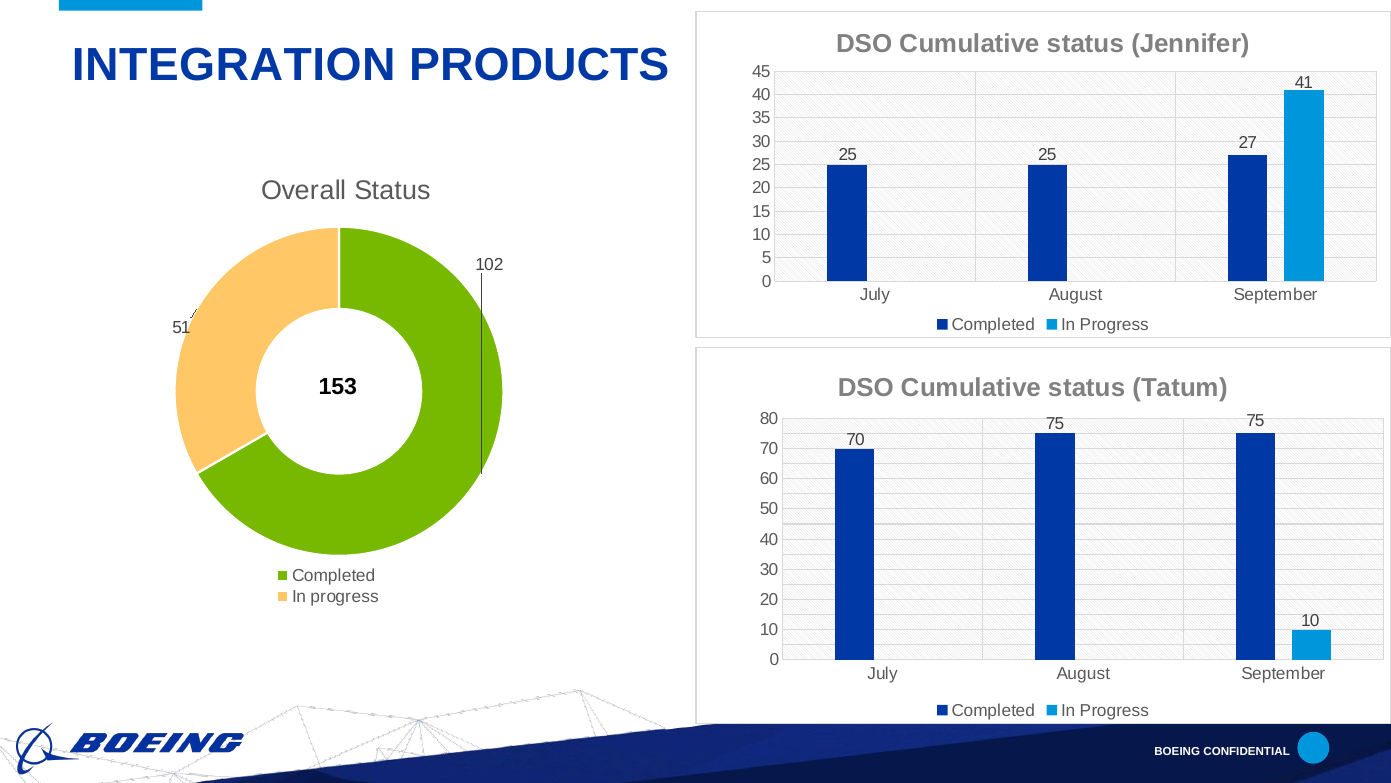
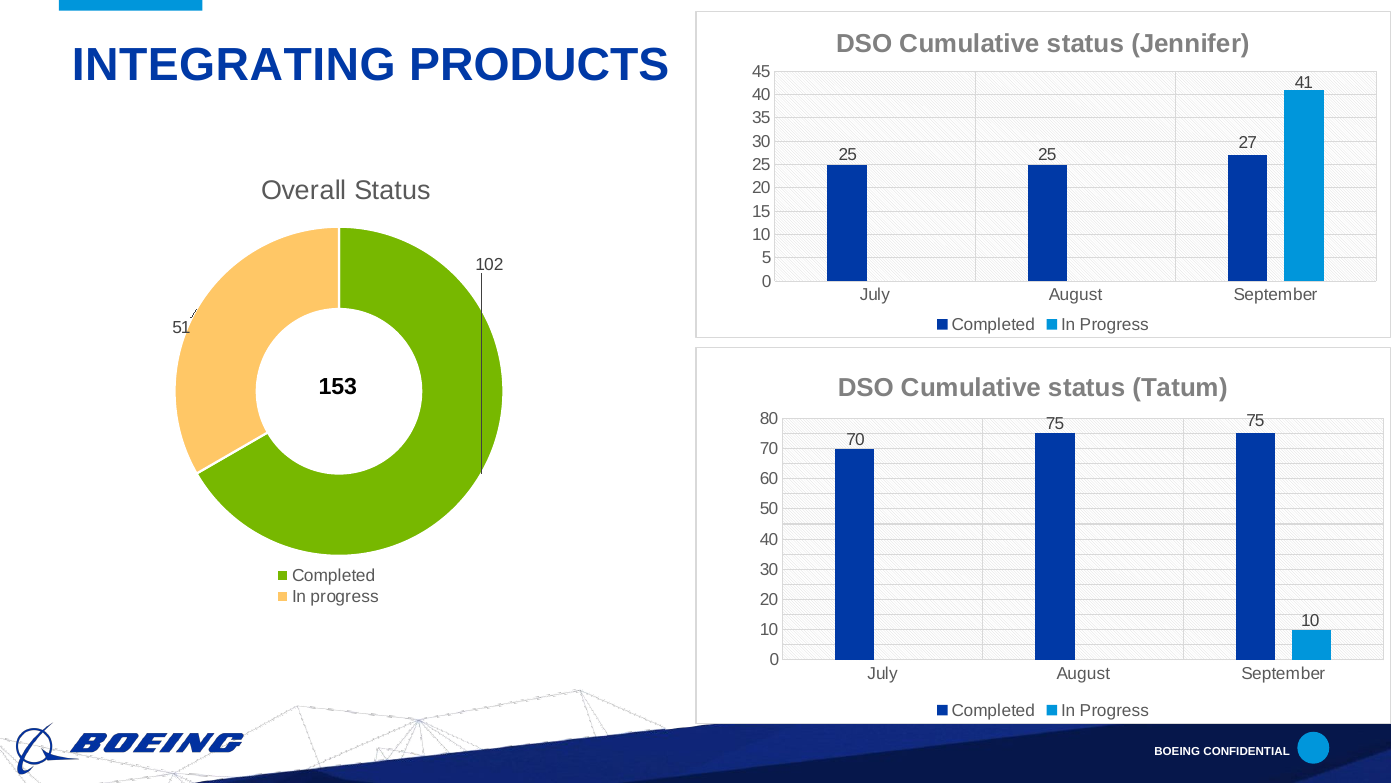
INTEGRATION: INTEGRATION -> INTEGRATING (234, 65)
